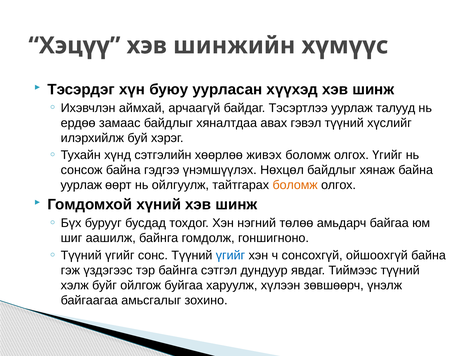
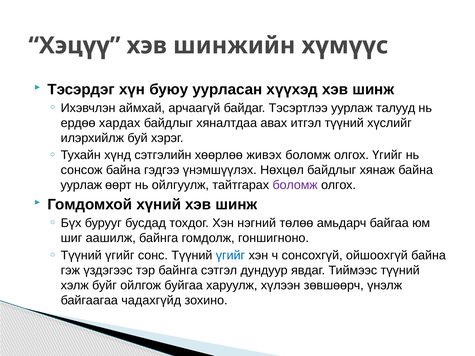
замаас: замаас -> хардах (120, 123)
гэвэл: гэвэл -> итгэл (306, 123)
боломж colour: orange -> purple (295, 185)
амьсгалыг: амьсгалыг -> чадахгүйд (151, 301)
